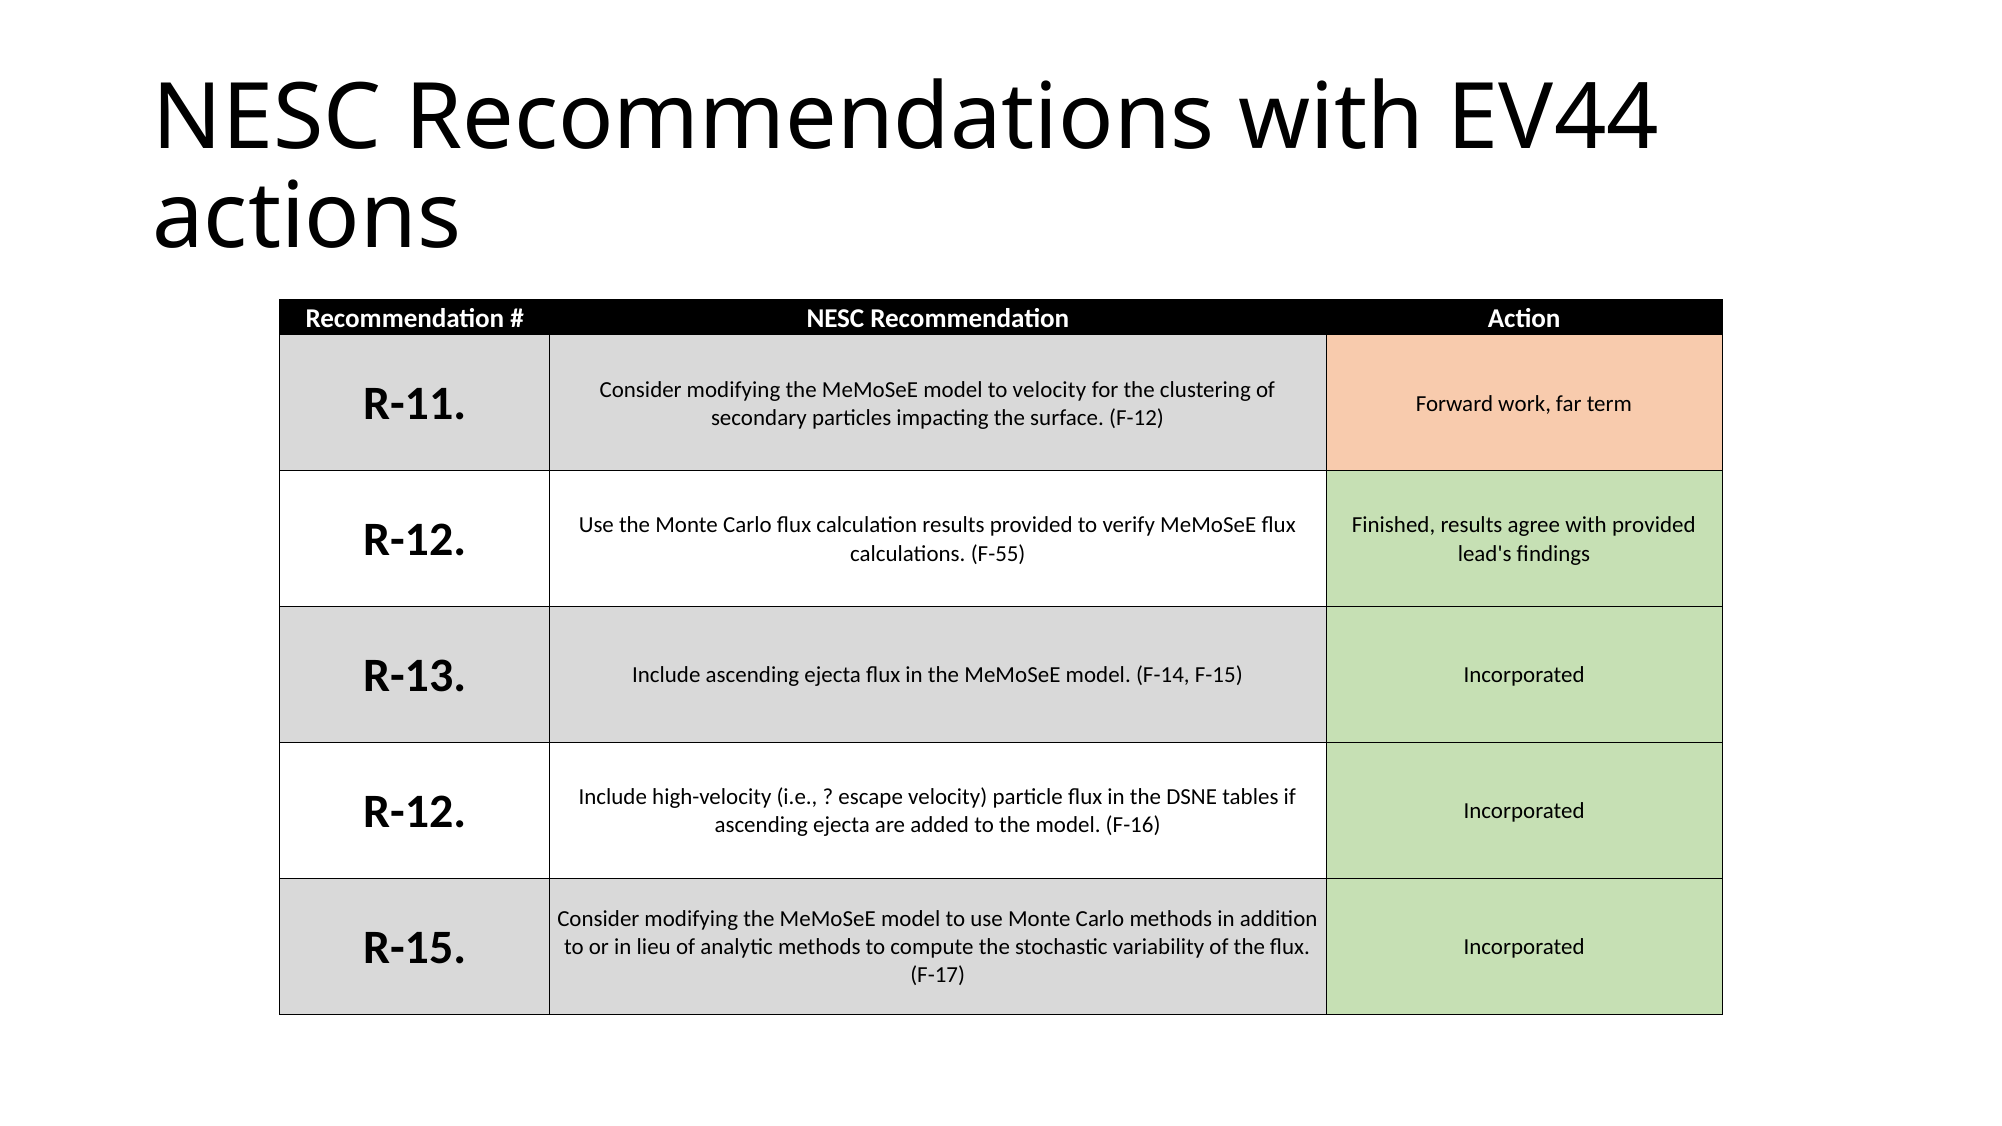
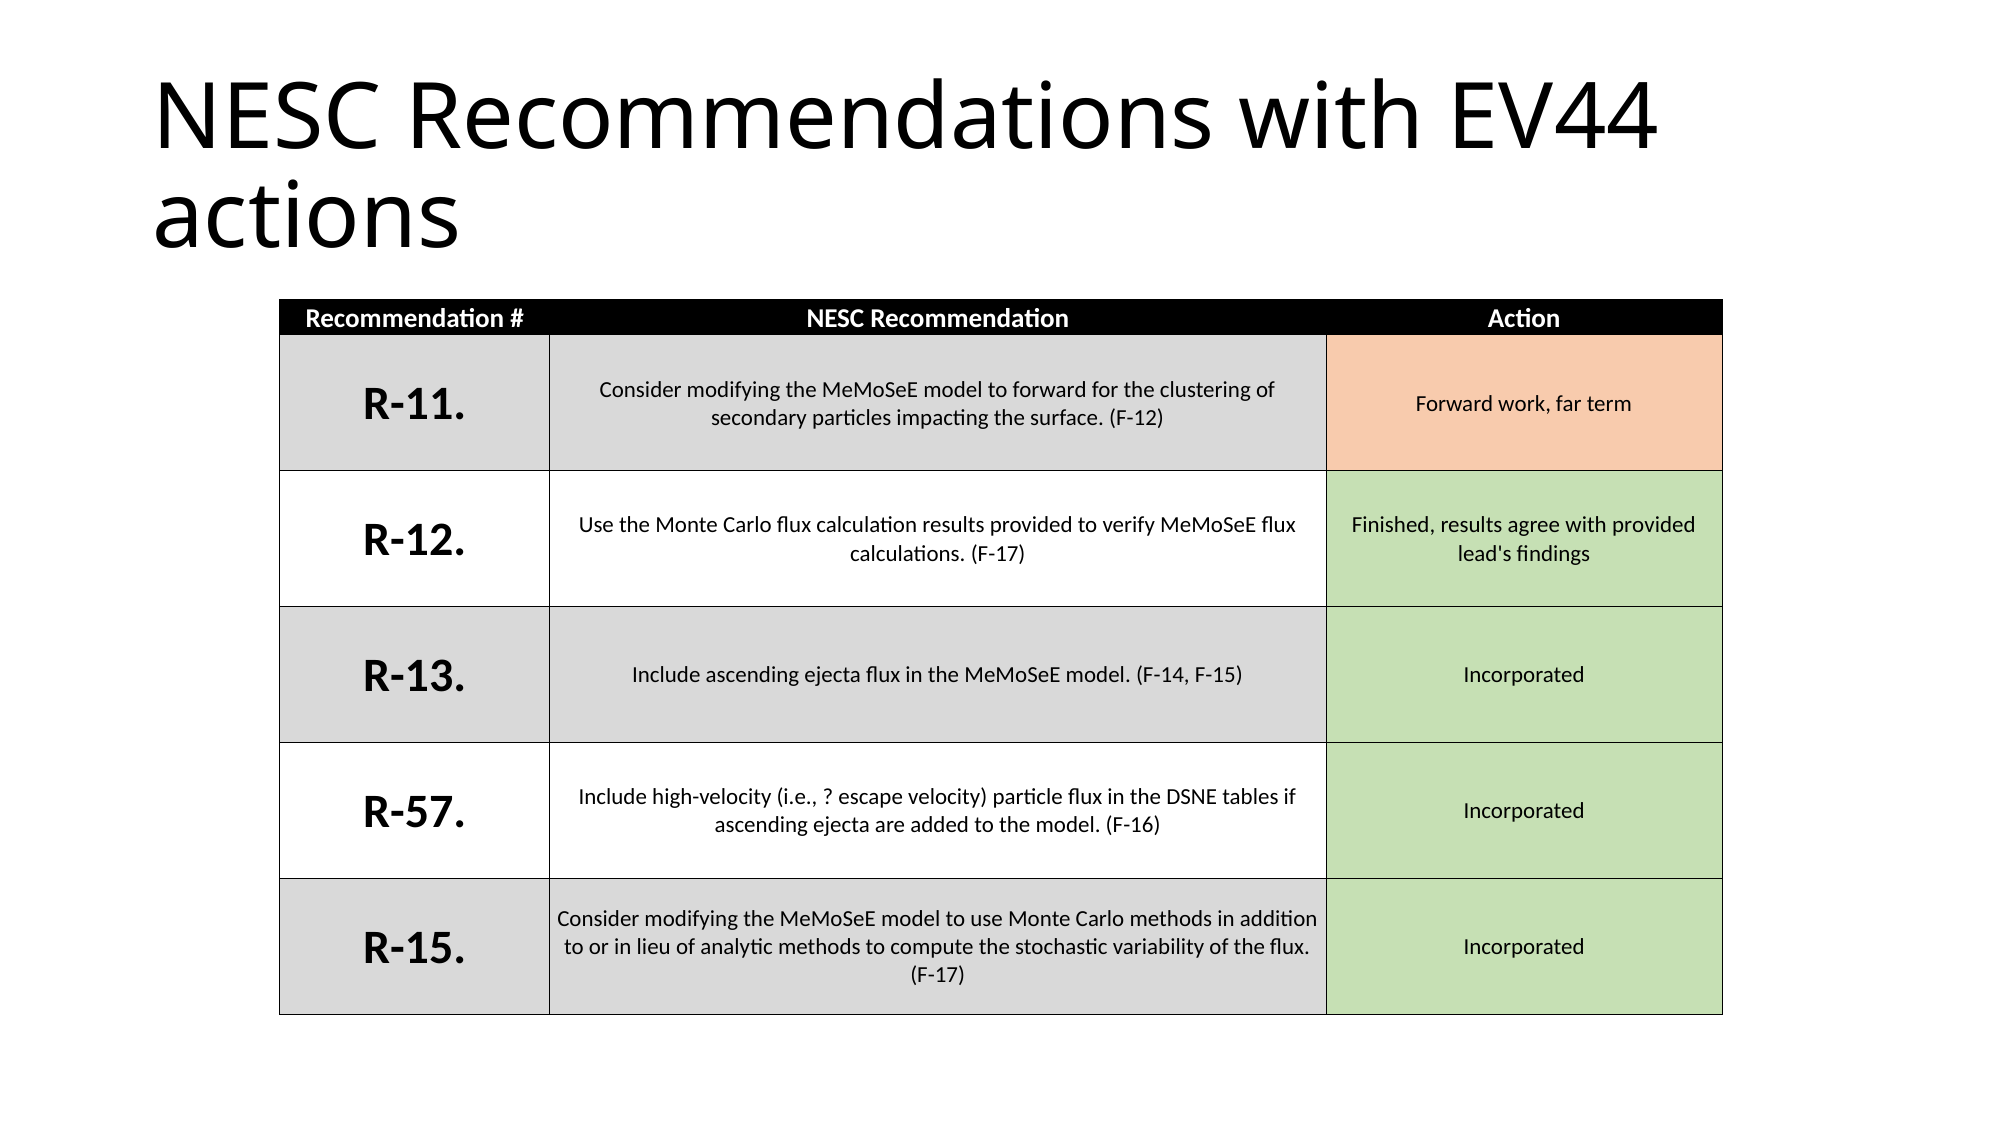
to velocity: velocity -> forward (1050, 390)
calculations F-55: F-55 -> F-17 (998, 554)
R-12: R-12 -> R-57 (415, 812)
